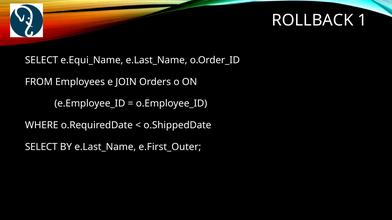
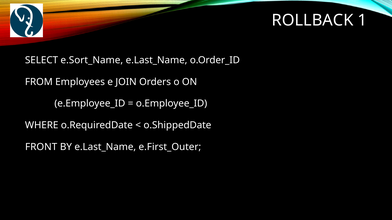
e.Equi_Name: e.Equi_Name -> e.Sort_Name (92, 60)
SELECT: SELECT -> FRONT (41, 147)
